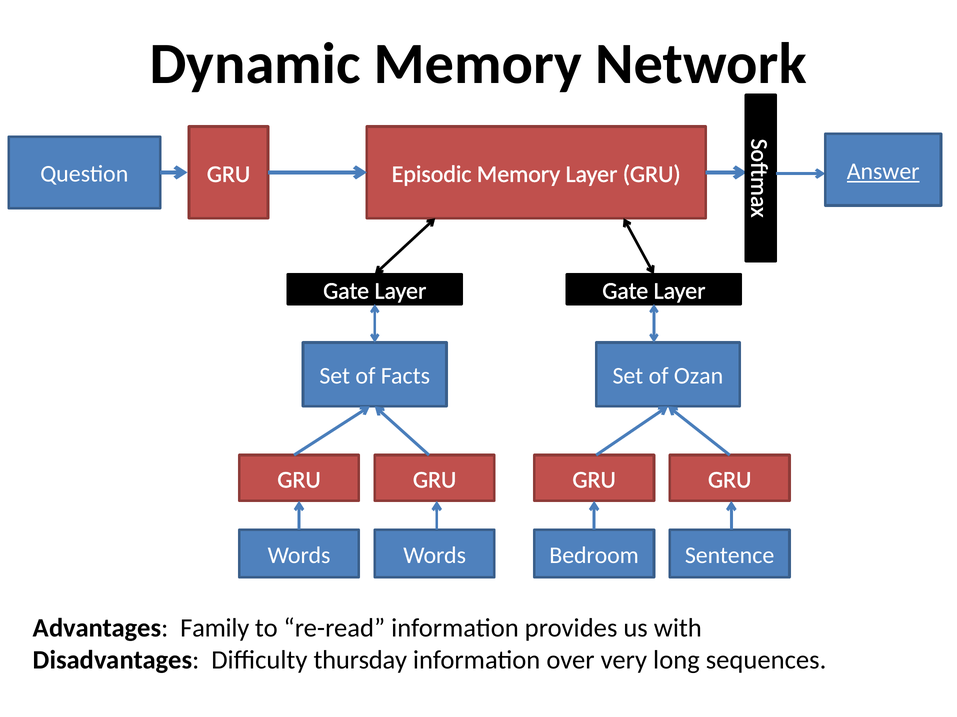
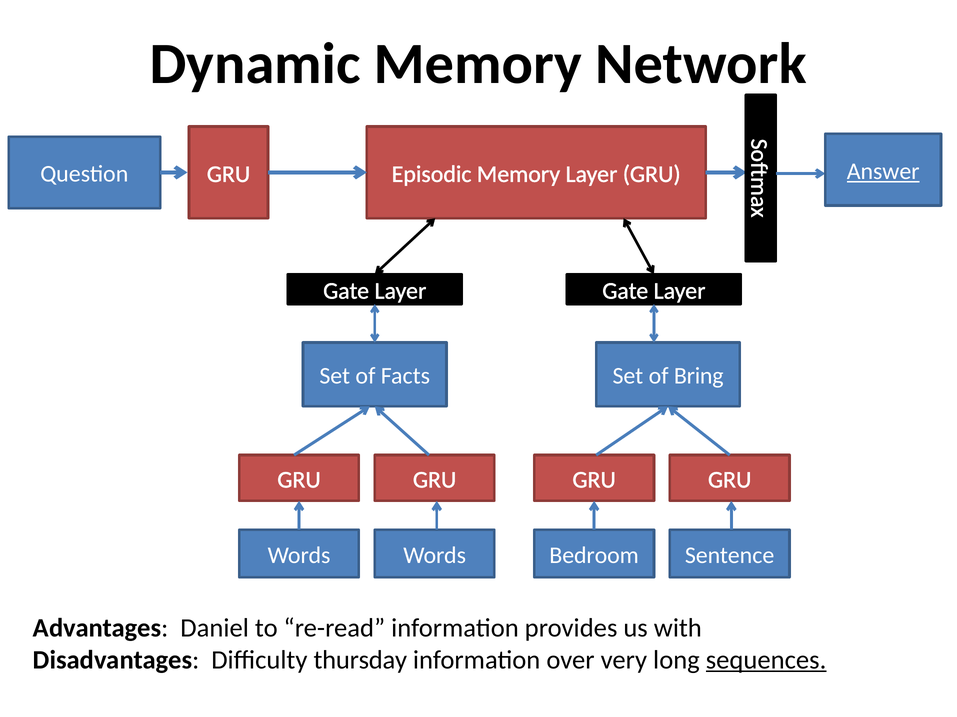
Ozan: Ozan -> Bring (699, 376)
Family: Family -> Daniel (215, 629)
sequences underline: none -> present (766, 661)
